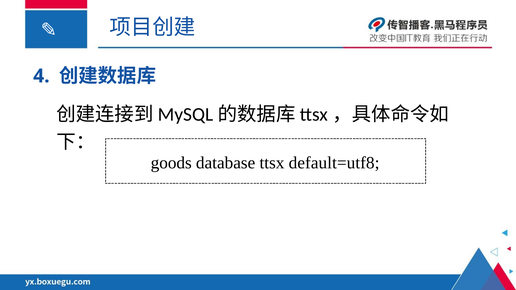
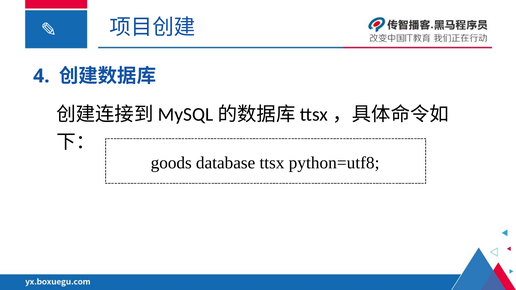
default=utf8: default=utf8 -> python=utf8 (334, 163)
